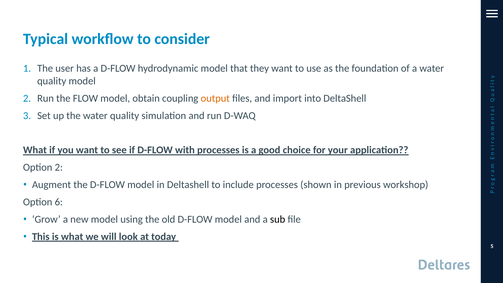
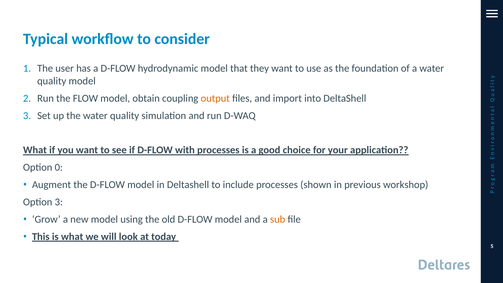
Option 2: 2 -> 0 (59, 167)
Option 6: 6 -> 3 (59, 202)
sub colour: black -> orange (278, 219)
